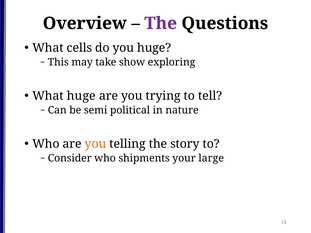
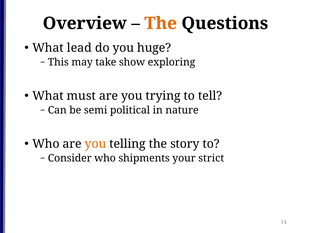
The colour: purple -> orange (161, 23)
cells: cells -> lead (79, 48)
What huge: huge -> must (81, 96)
large: large -> strict (211, 158)
